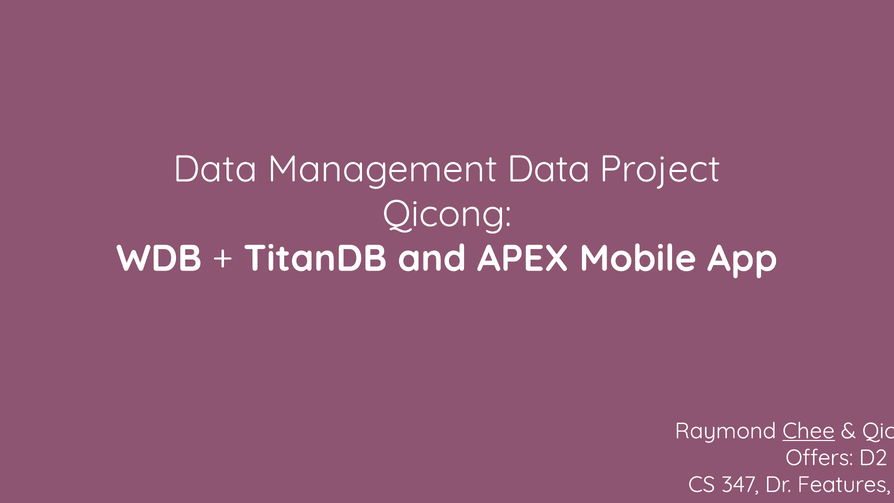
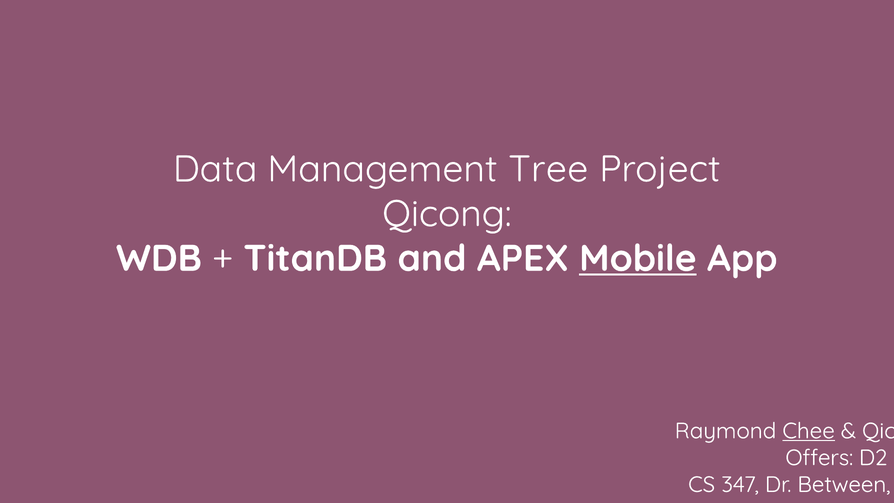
Management Data: Data -> Tree (548, 169)
Mobile underline: none -> present (638, 259)
Features: Features -> Between (844, 485)
